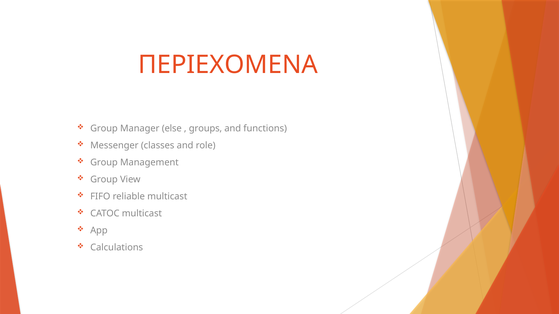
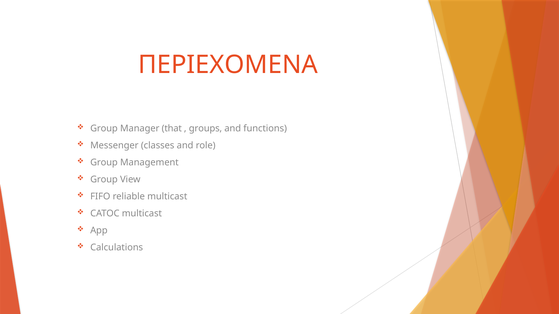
else: else -> that (172, 129)
